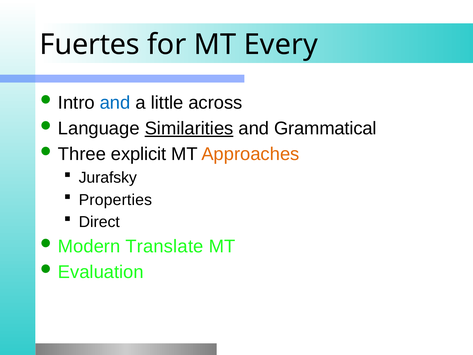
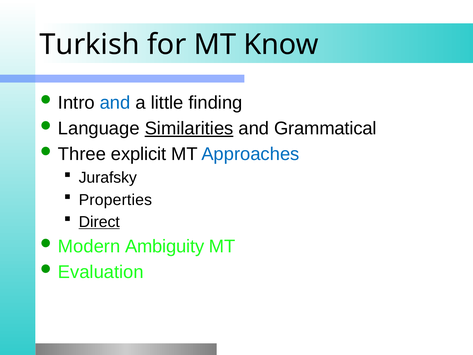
Fuertes: Fuertes -> Turkish (90, 44)
Every: Every -> Know (281, 44)
across: across -> finding (215, 103)
Approaches colour: orange -> blue (250, 154)
Direct underline: none -> present (99, 222)
Translate: Translate -> Ambiguity (165, 246)
